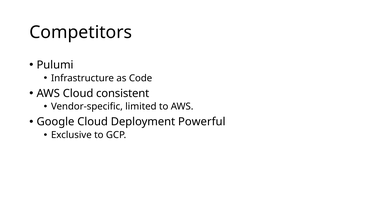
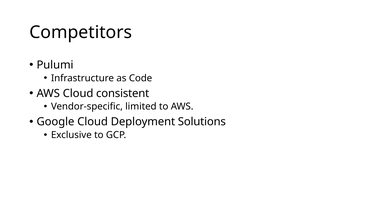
Powerful: Powerful -> Solutions (202, 122)
